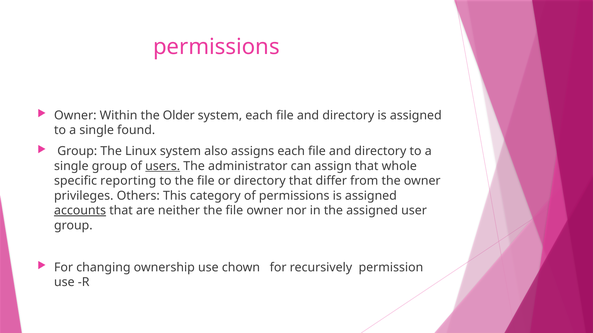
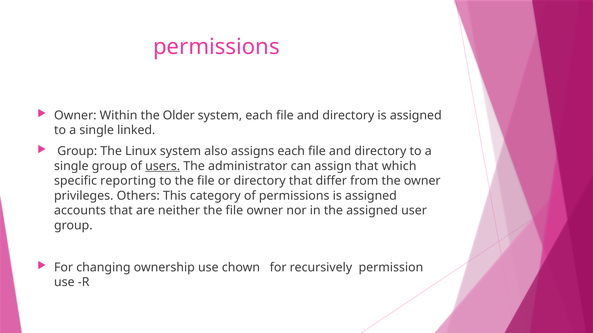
found: found -> linked (136, 130)
whole: whole -> which (399, 166)
accounts underline: present -> none (80, 211)
